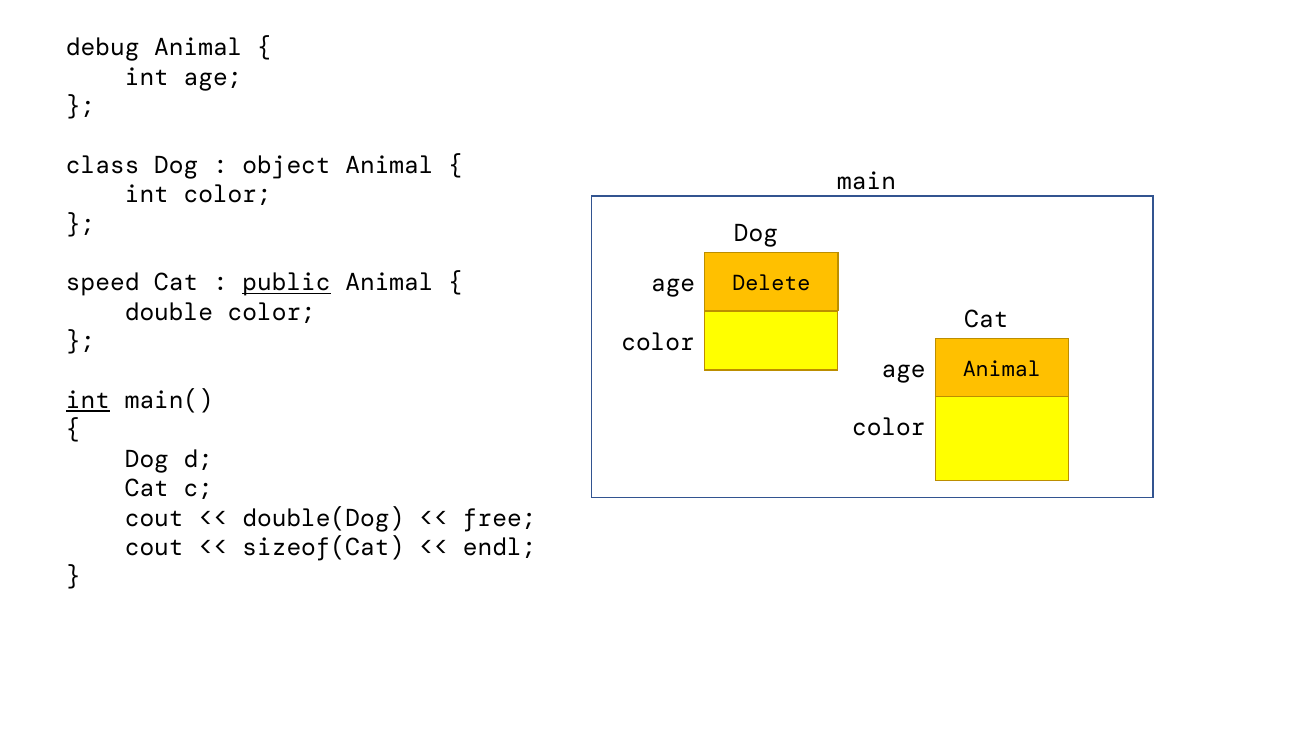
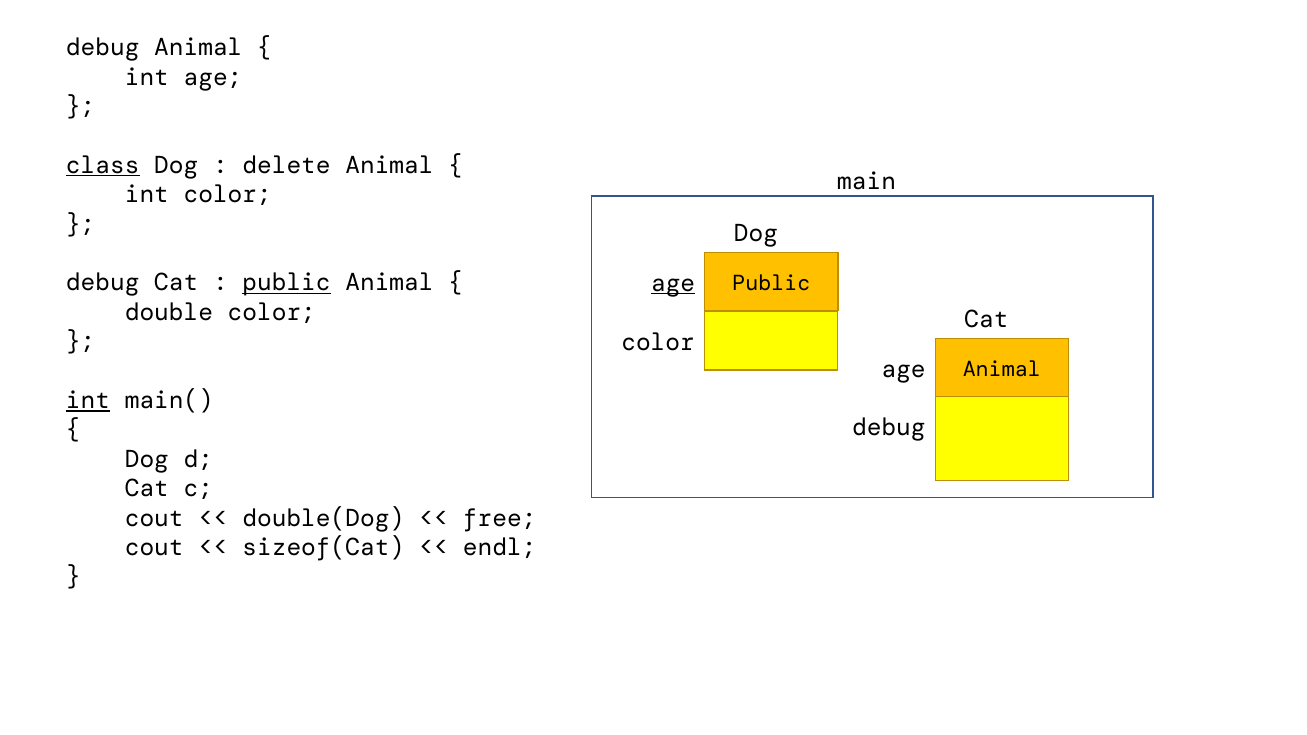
class underline: none -> present (103, 165)
object: object -> delete (287, 165)
speed: speed -> debug (103, 283)
age underline: none -> present (673, 283)
Delete: Delete -> Public (771, 283)
color: color -> debug (889, 427)
